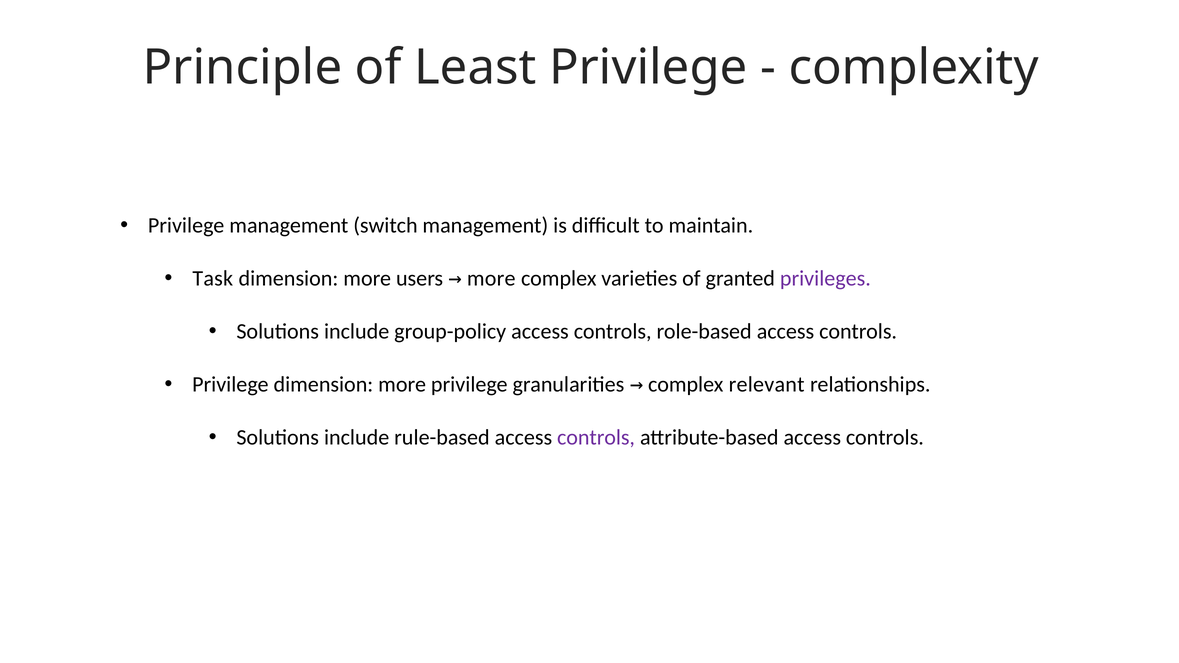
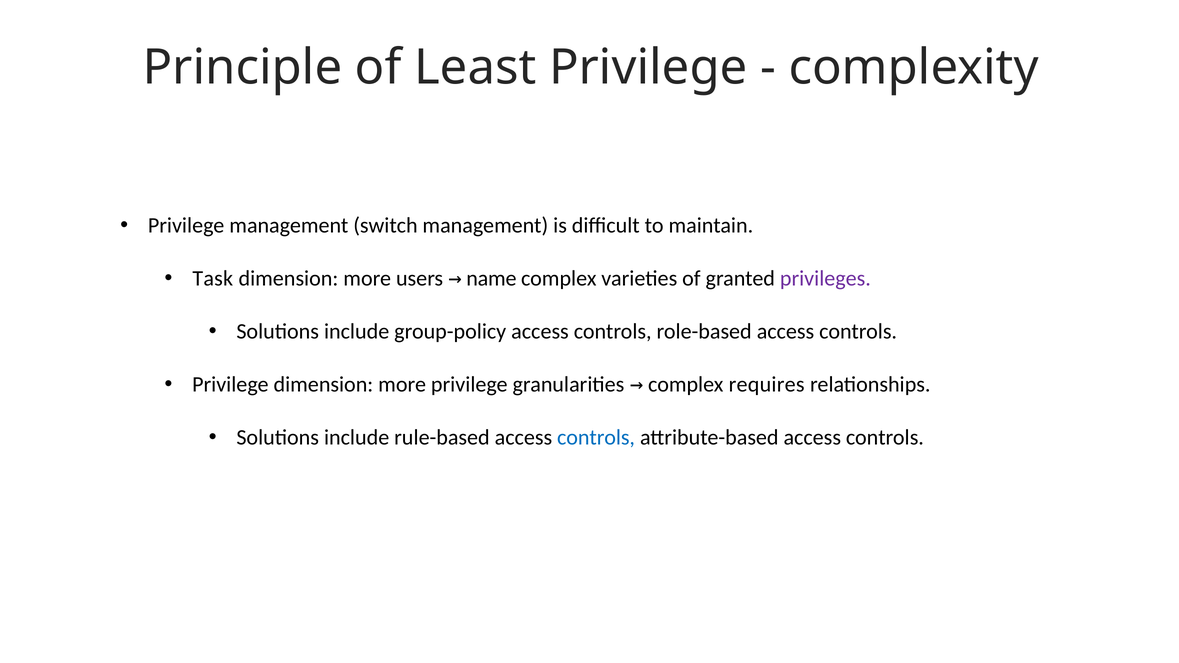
more: more -> name (491, 279)
relevant: relevant -> requires (767, 385)
controls colour: purple -> blue (596, 438)
